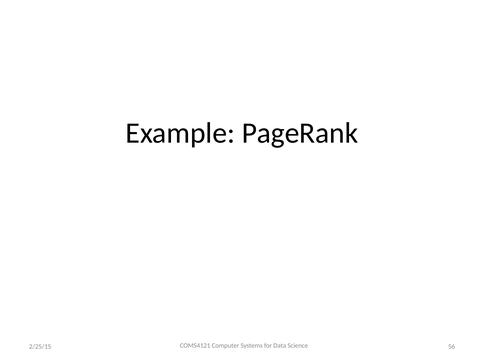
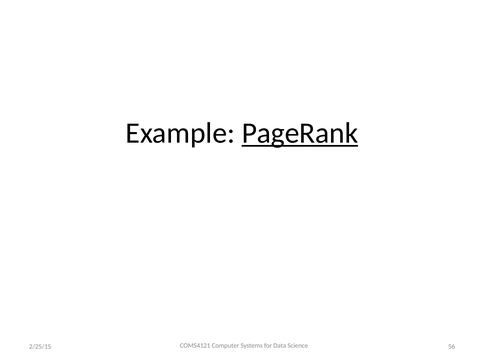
PageRank underline: none -> present (300, 133)
